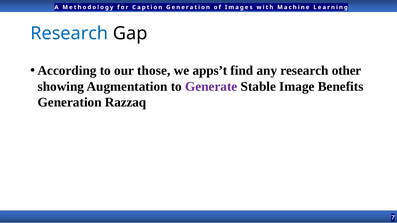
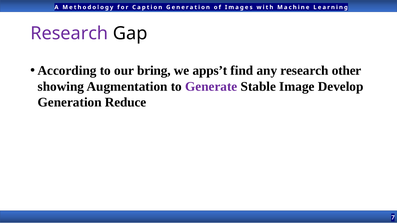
Research colour: blue -> purple (69, 33)
those: those -> bring (154, 71)
Benefits: Benefits -> Develop (341, 87)
Razzaq: Razzaq -> Reduce (126, 102)
